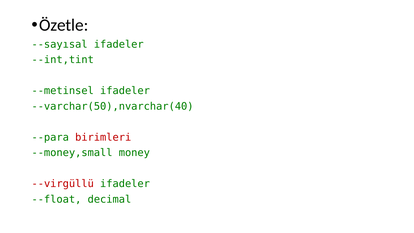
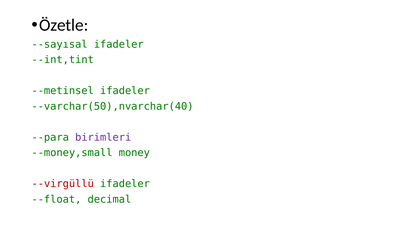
birimleri colour: red -> purple (103, 137)
